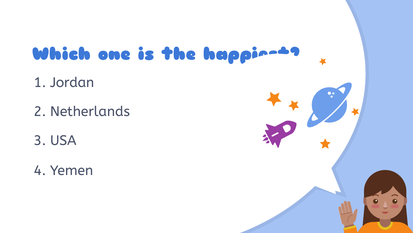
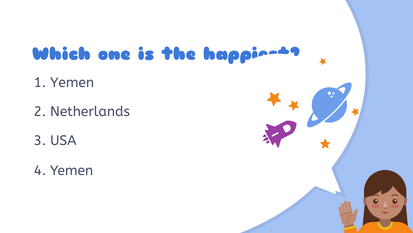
1 Jordan: Jordan -> Yemen (72, 82)
